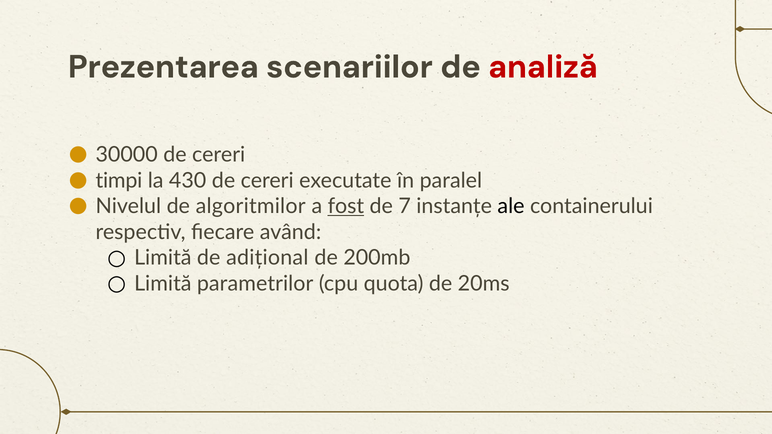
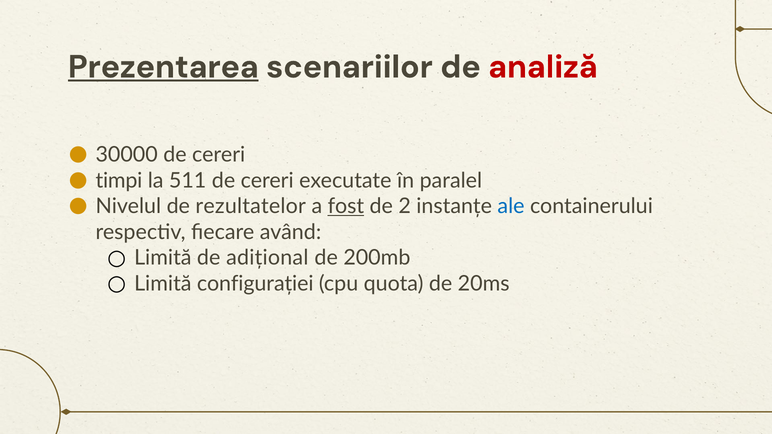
Prezentarea underline: none -> present (163, 67)
430: 430 -> 511 (188, 181)
algoritmilor: algoritmilor -> rezultatelor (251, 206)
7: 7 -> 2 (405, 206)
ale colour: black -> blue (511, 206)
parametrilor: parametrilor -> configurației (255, 284)
